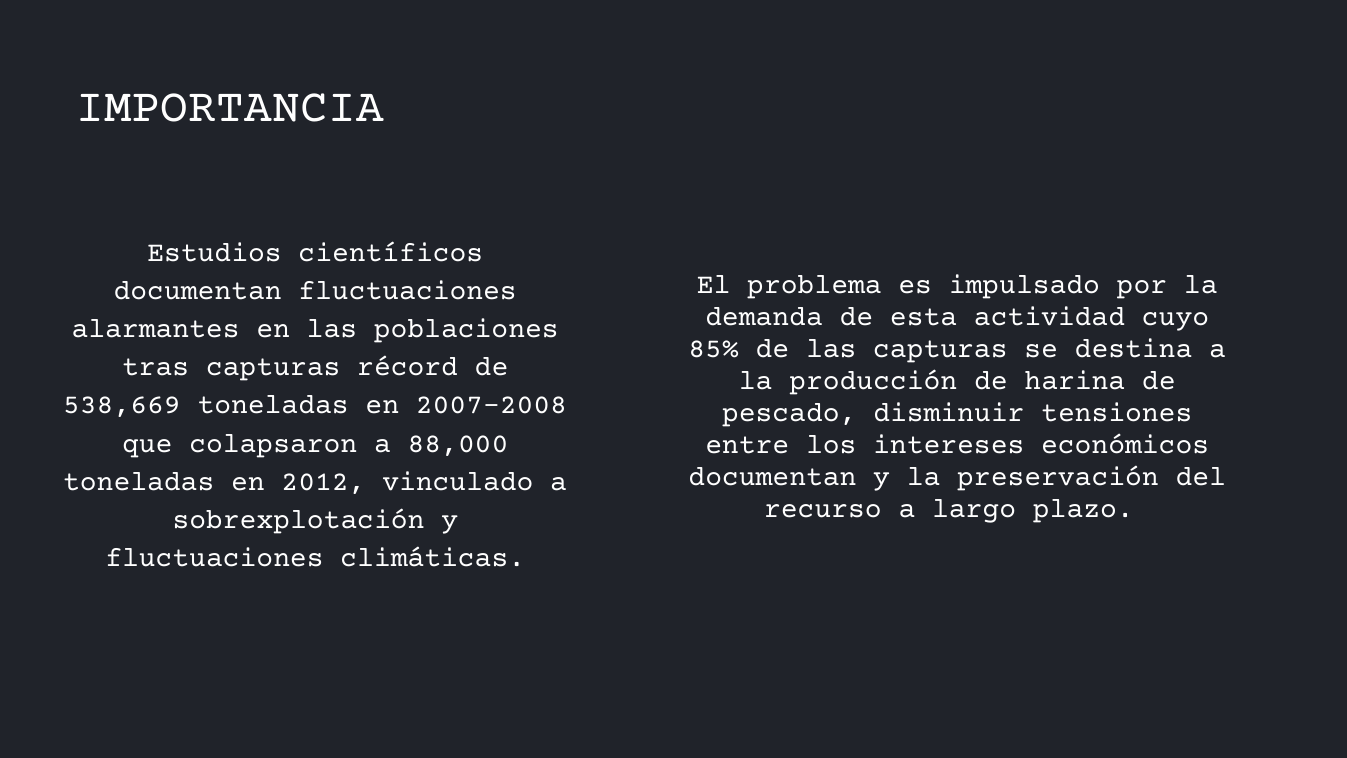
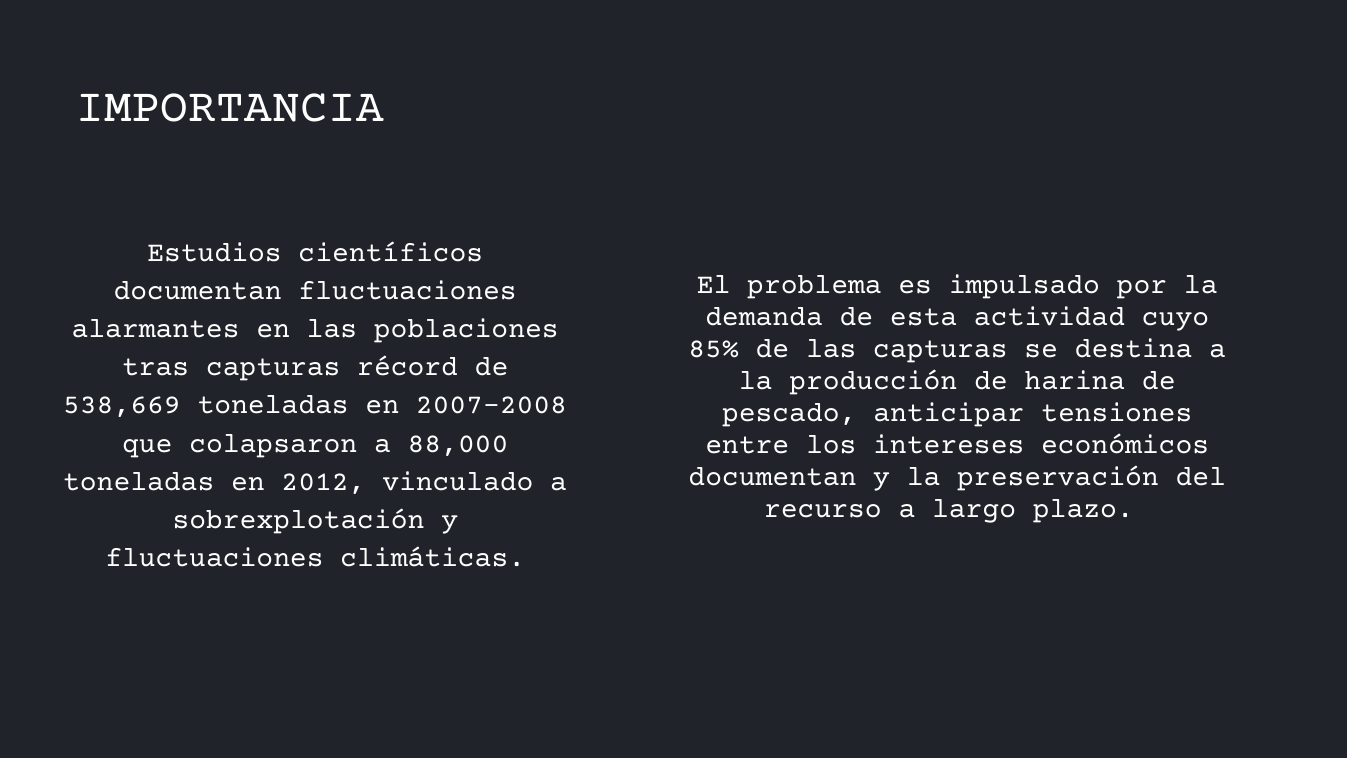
disminuir: disminuir -> anticipar (949, 412)
